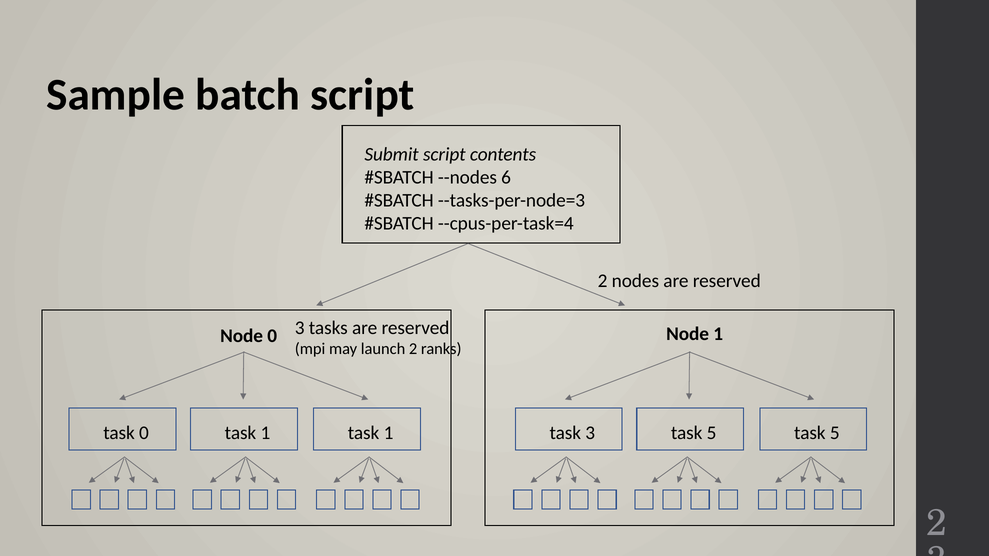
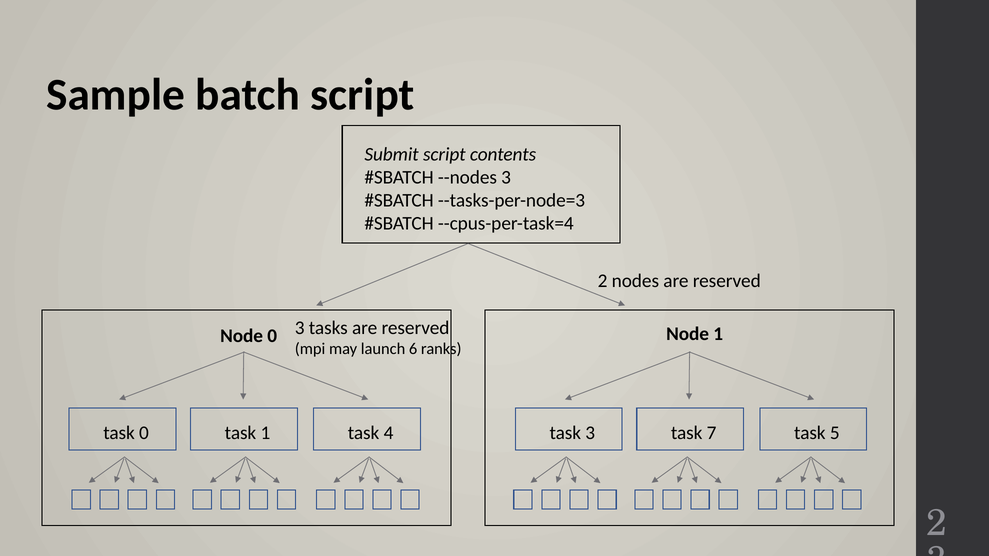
--nodes 6: 6 -> 3 (506, 178)
launch 2: 2 -> 6 (413, 349)
1 task 1: 1 -> 4 (389, 433)
3 task 5: 5 -> 7 (712, 433)
